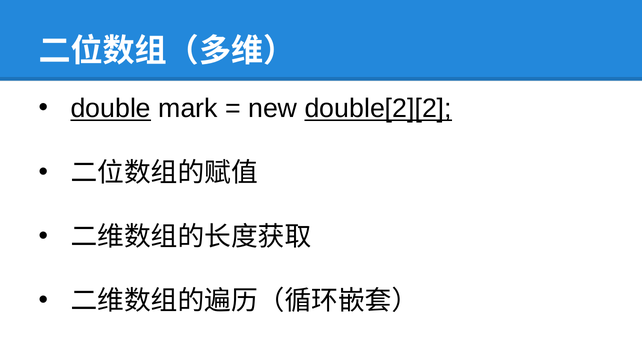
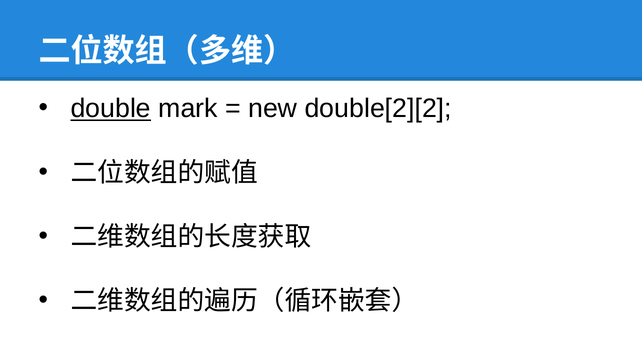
double[2][2 underline: present -> none (378, 109)
